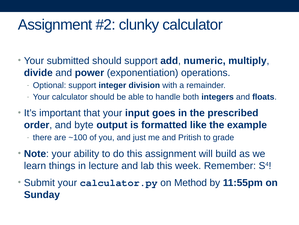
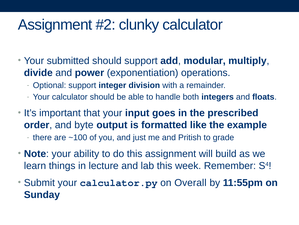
numeric: numeric -> modular (205, 61)
Method: Method -> Overall (190, 182)
